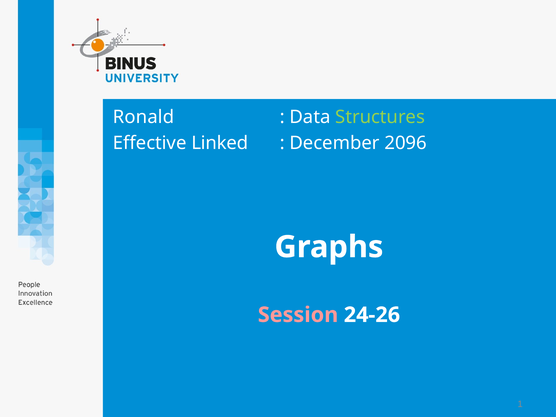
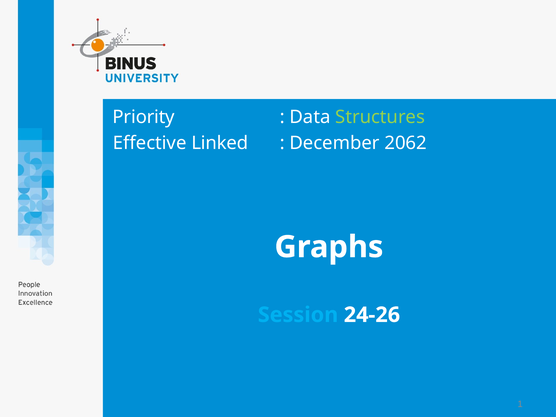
Ronald: Ronald -> Priority (144, 117)
2096: 2096 -> 2062 (406, 143)
Session colour: pink -> light blue (298, 315)
